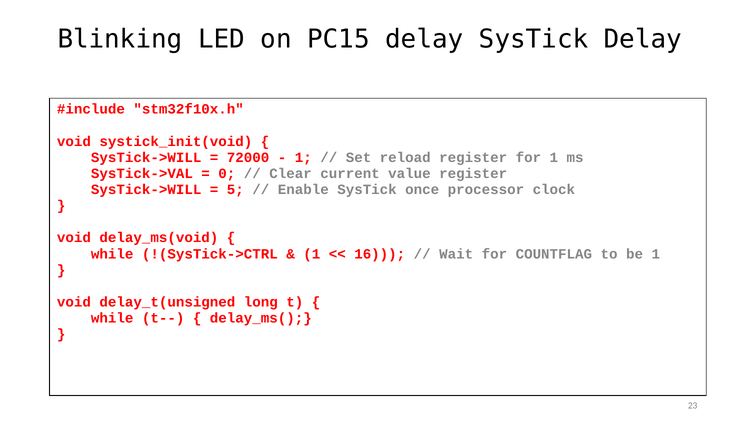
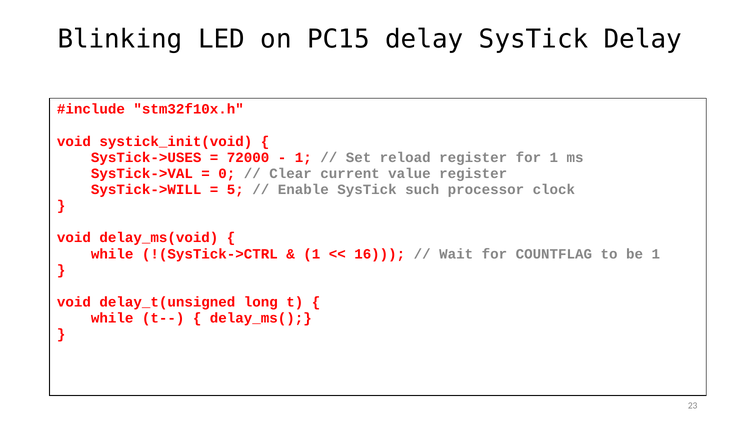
SysTick->WILL: SysTick->WILL -> SysTick->USES (146, 157)
once: once -> such (422, 189)
